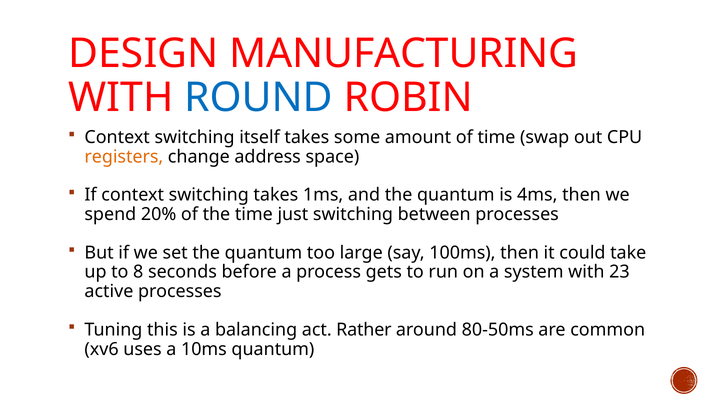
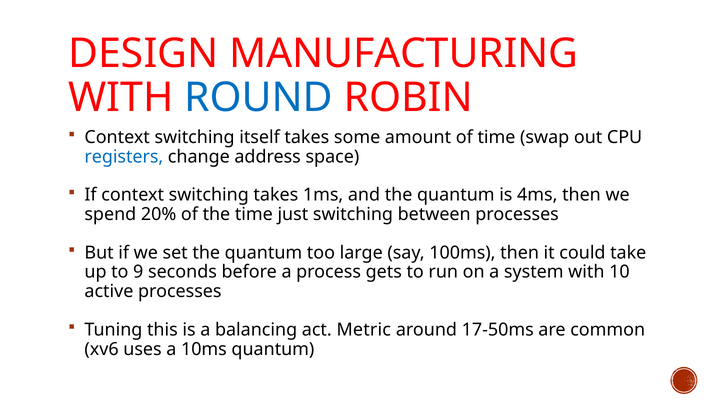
registers colour: orange -> blue (124, 156)
8: 8 -> 9 (138, 272)
23: 23 -> 10 (619, 272)
Rather: Rather -> Metric (364, 329)
80-50ms: 80-50ms -> 17-50ms (498, 329)
